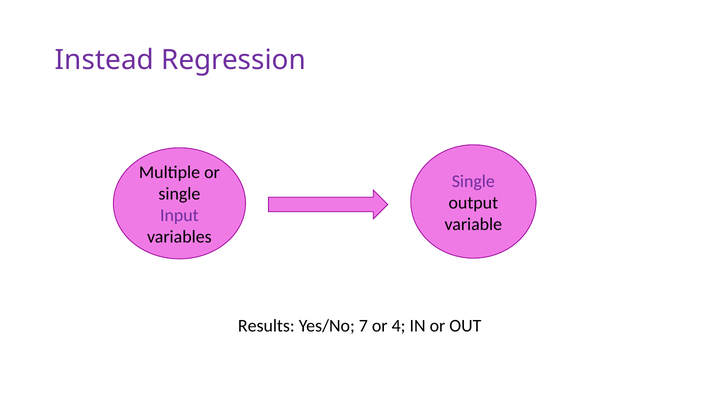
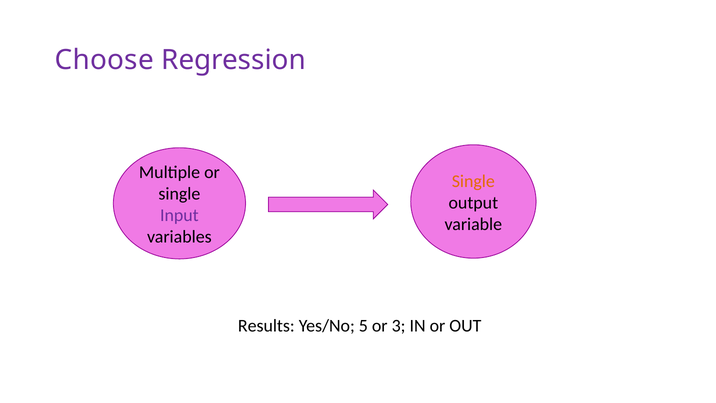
Instead: Instead -> Choose (104, 60)
Single colour: purple -> orange (473, 181)
7: 7 -> 5 (363, 326)
4: 4 -> 3 (399, 326)
